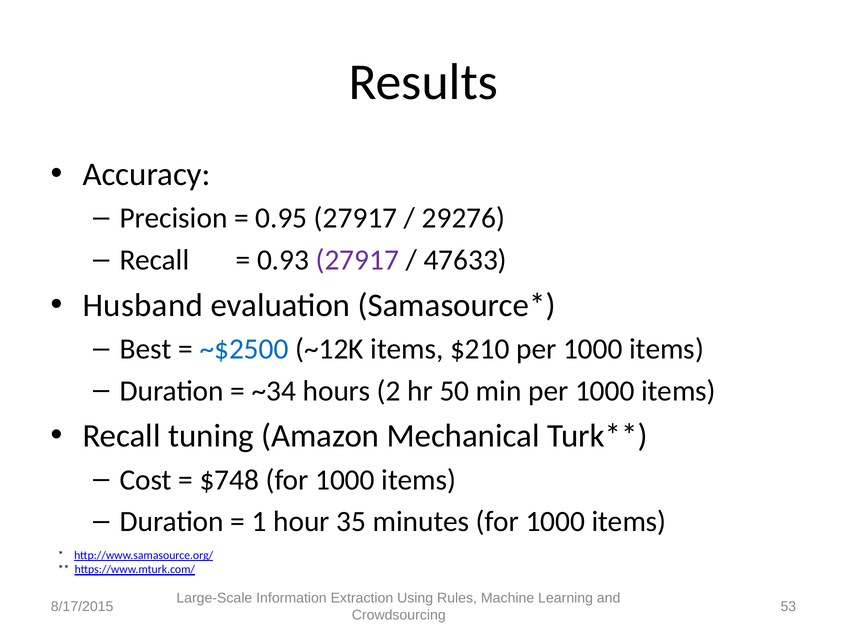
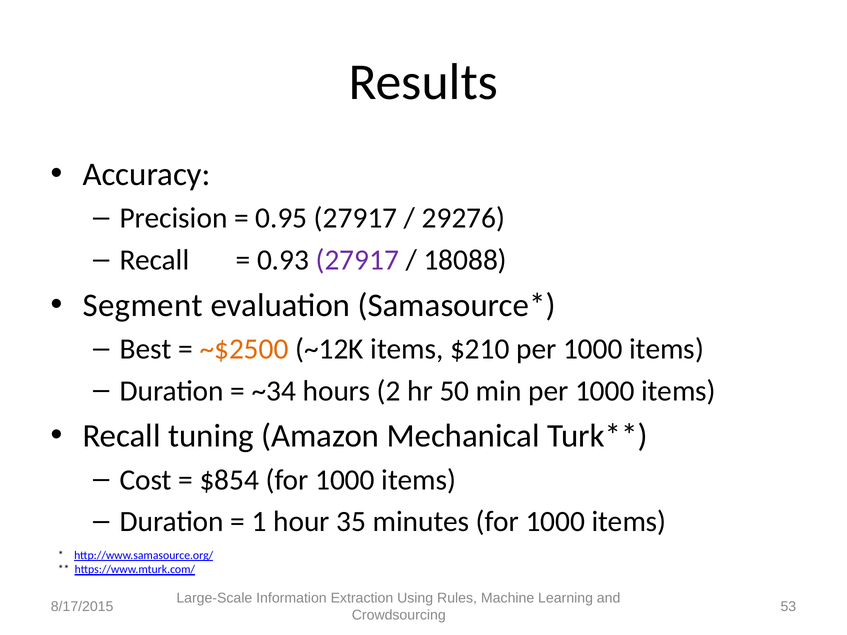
47633: 47633 -> 18088 (465, 260)
Husband: Husband -> Segment (143, 305)
~$2500 colour: blue -> orange (244, 349)
$748: $748 -> $854 (229, 480)
